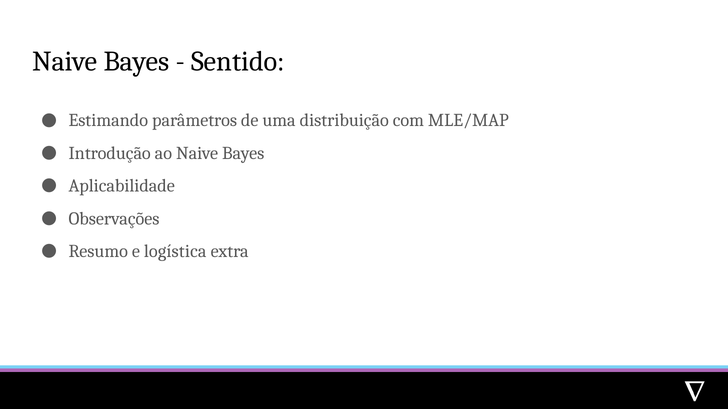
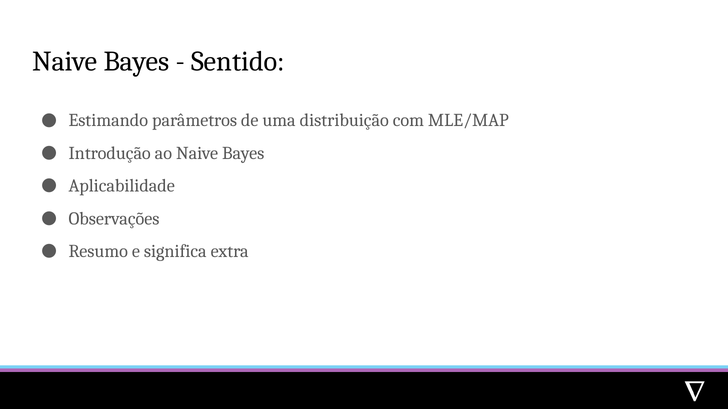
logística: logística -> significa (175, 252)
